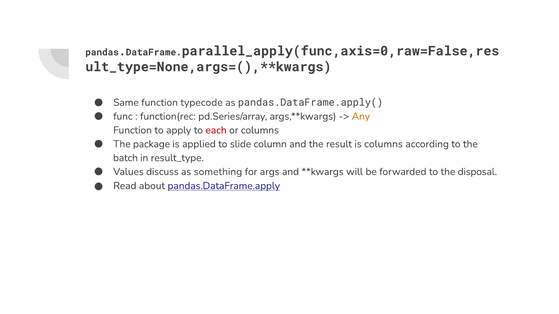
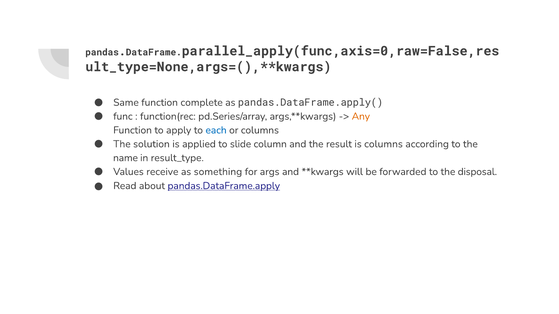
typecode: typecode -> complete (202, 103)
each colour: red -> blue (216, 130)
package: package -> solution (151, 144)
batch: batch -> name (125, 158)
discuss: discuss -> receive (162, 172)
